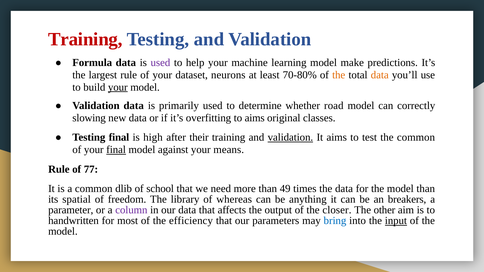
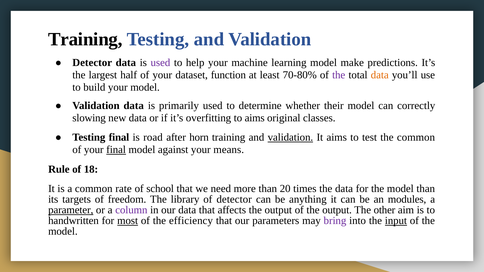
Training colour: red -> black (85, 39)
Formula: Formula -> Detector (92, 63)
largest rule: rule -> half (129, 75)
neurons: neurons -> function (228, 75)
the colour: orange -> purple (339, 75)
your underline: present -> none (118, 87)
road: road -> their (334, 106)
high: high -> road (153, 138)
their: their -> horn (199, 138)
77: 77 -> 18 (91, 169)
dlib: dlib -> rate (124, 189)
49: 49 -> 20 (285, 189)
spatial: spatial -> targets (77, 199)
of whereas: whereas -> detector (234, 199)
breakers: breakers -> modules (407, 199)
parameter underline: none -> present (71, 210)
of the closer: closer -> output (337, 210)
most underline: none -> present (128, 221)
bring colour: blue -> purple (335, 221)
